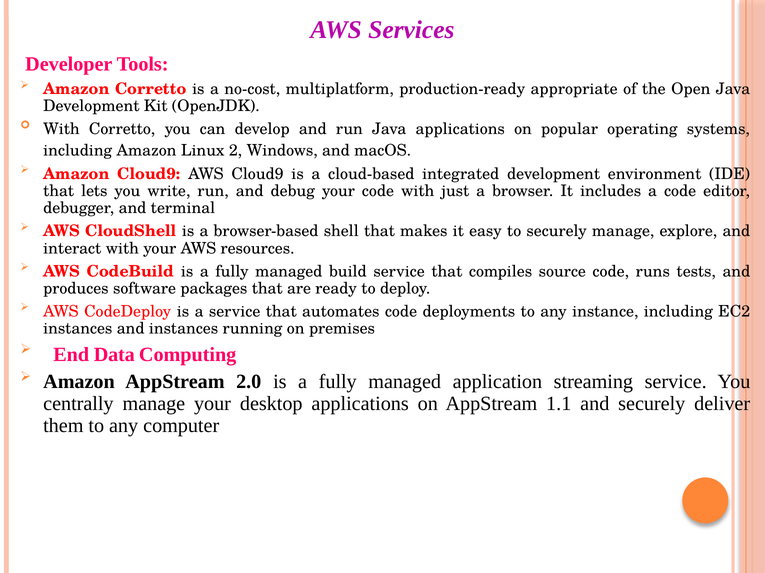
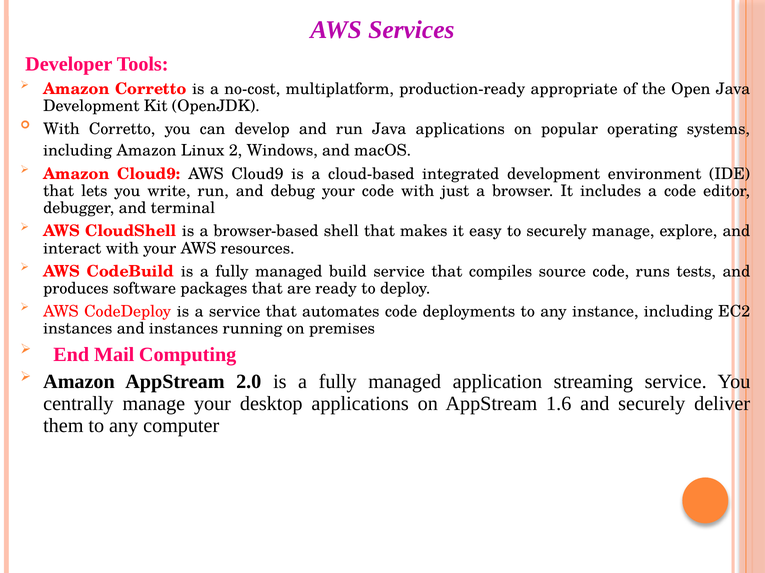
Data: Data -> Mail (114, 355)
1.1: 1.1 -> 1.6 (559, 404)
